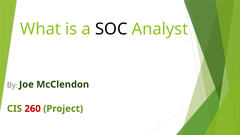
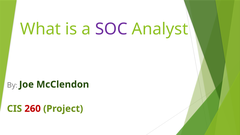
SOC colour: black -> purple (111, 29)
